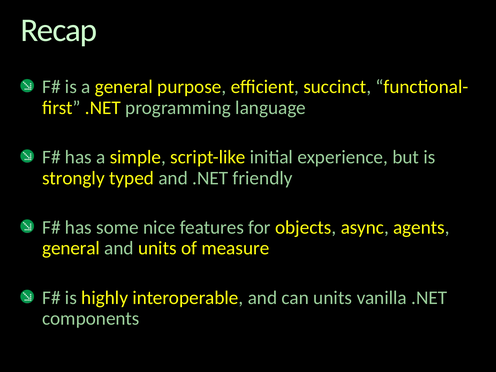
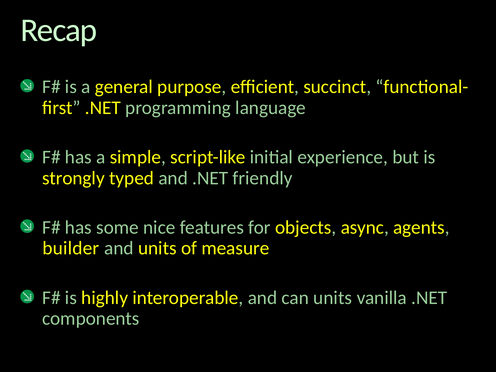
general: general -> builder (71, 248)
